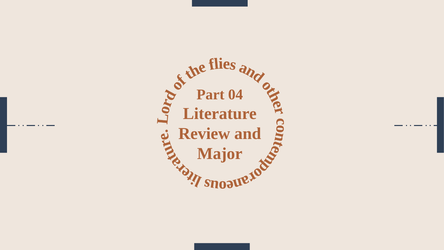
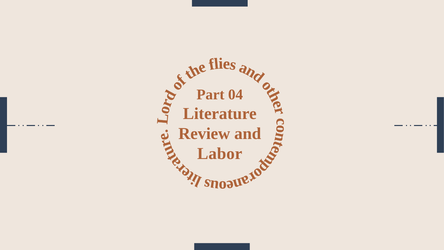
Major: Major -> Labor (220, 154)
